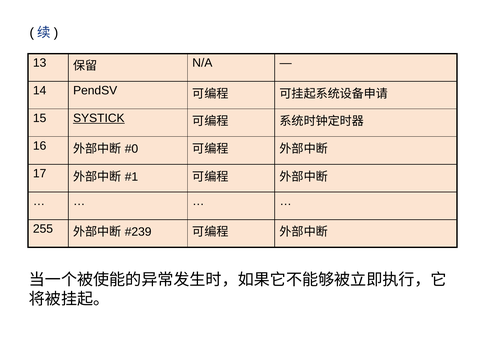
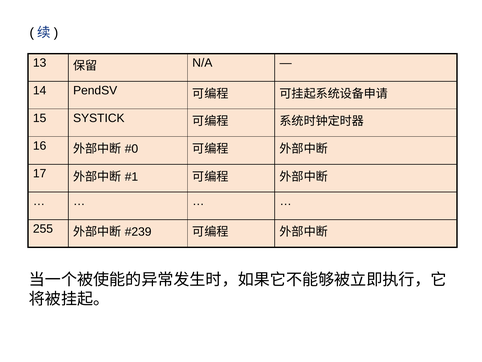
SYSTICK underline: present -> none (99, 118)
